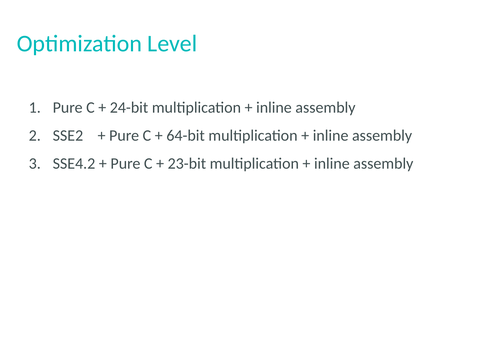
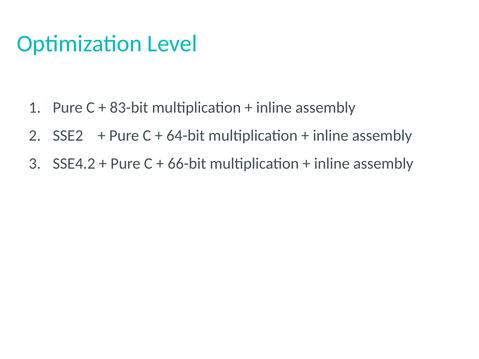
24-bit: 24-bit -> 83-bit (129, 107)
23-bit: 23-bit -> 66-bit (187, 164)
